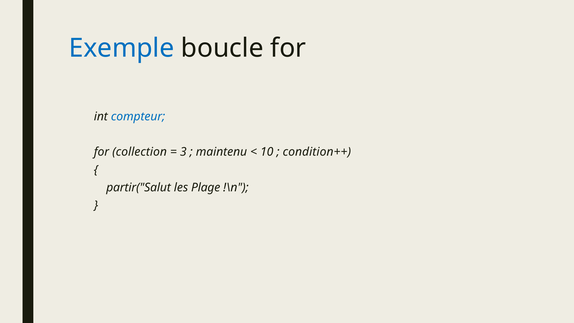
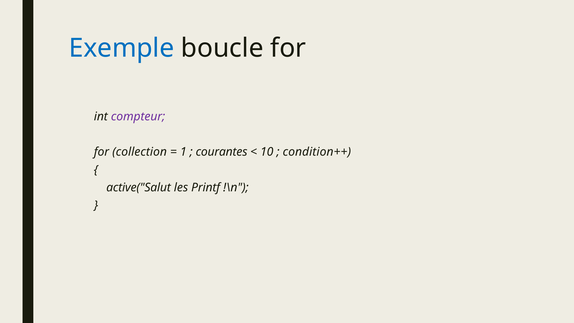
compteur colour: blue -> purple (138, 117)
3: 3 -> 1 (183, 152)
maintenu: maintenu -> courantes (222, 152)
partir("Salut: partir("Salut -> active("Salut (139, 187)
Plage: Plage -> Printf (206, 187)
